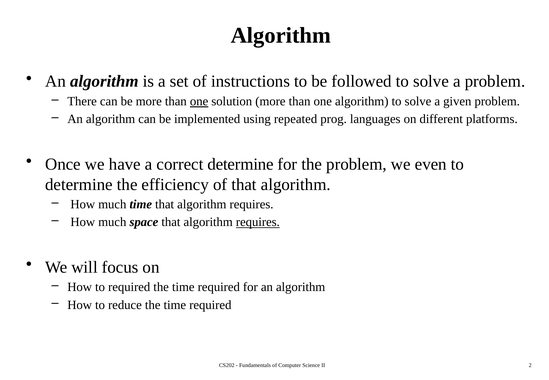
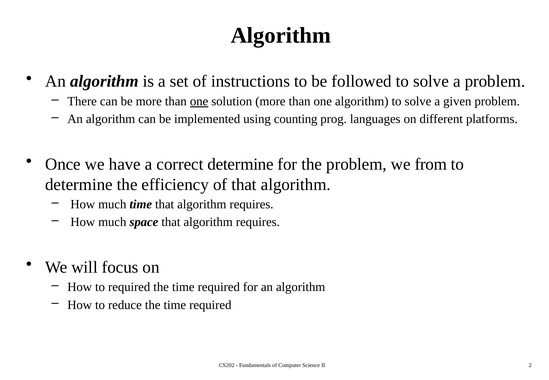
repeated: repeated -> counting (296, 119)
even: even -> from (431, 164)
requires underline: present -> none (258, 222)
